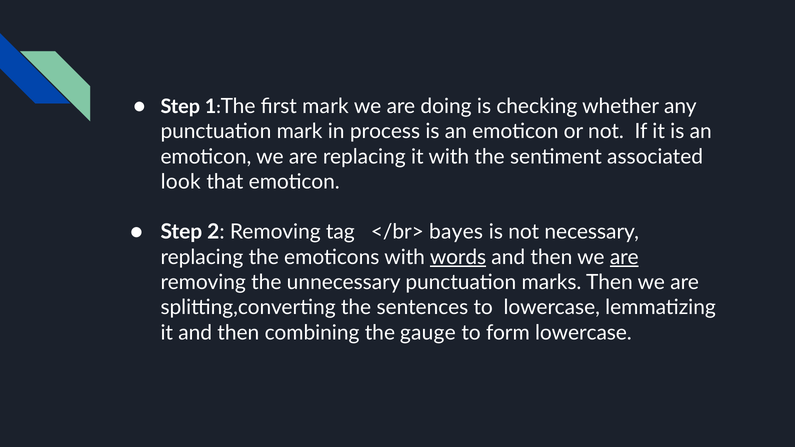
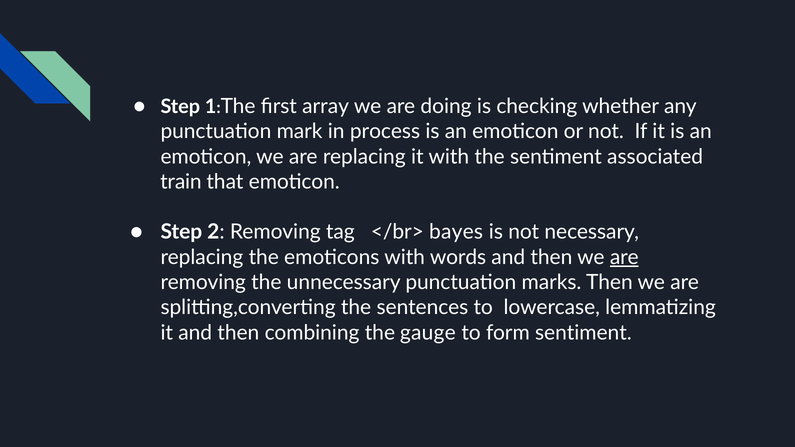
first mark: mark -> array (326, 106)
look: look -> train (181, 182)
words underline: present -> none (458, 257)
form lowercase: lowercase -> sentiment (583, 333)
